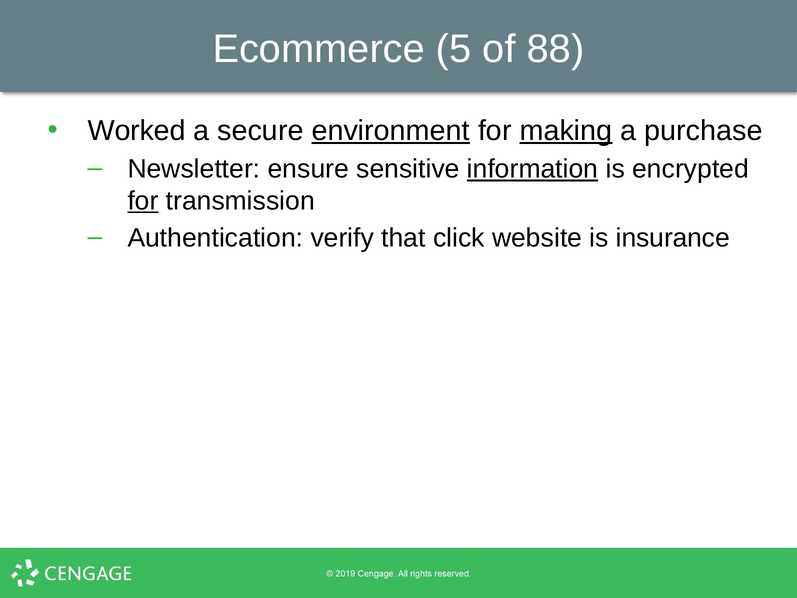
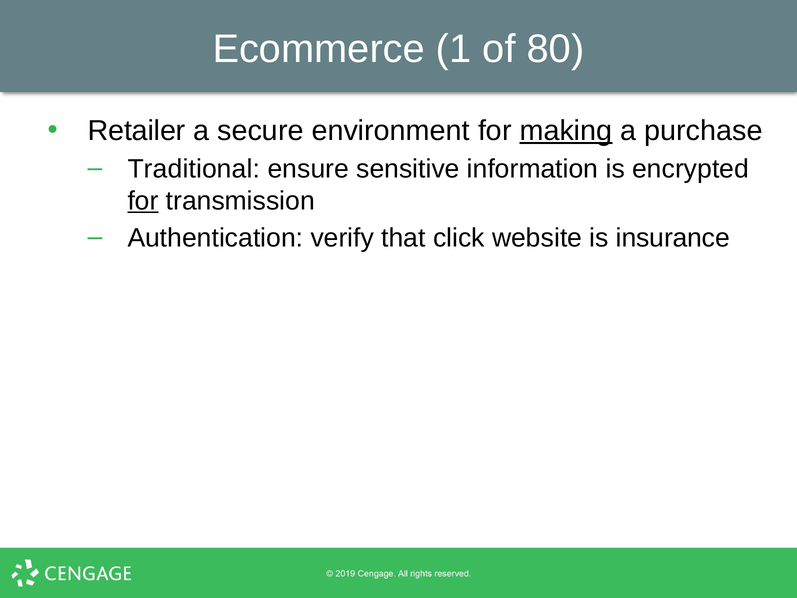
5: 5 -> 1 (454, 49)
88: 88 -> 80 (555, 49)
Worked: Worked -> Retailer (137, 131)
environment underline: present -> none (391, 131)
Newsletter: Newsletter -> Traditional (194, 169)
information underline: present -> none (533, 169)
